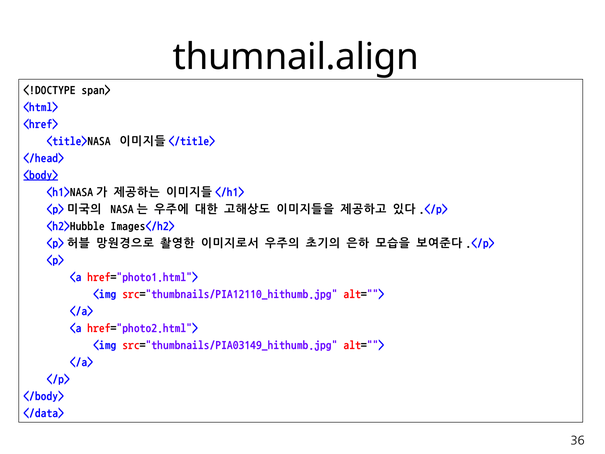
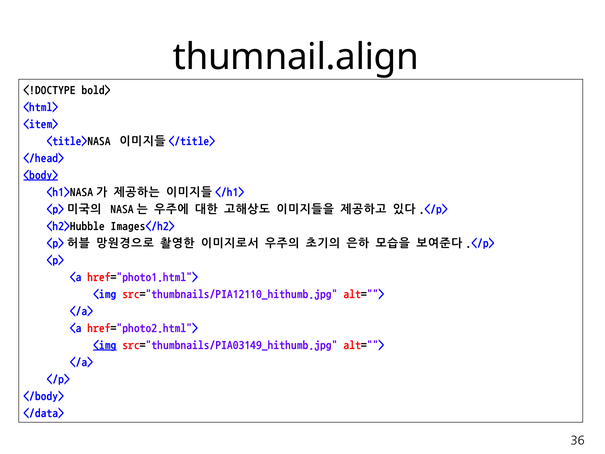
span>: span> -> bold> (96, 90)
<href>: <href> -> <item> (41, 124)
<img underline: none -> present (105, 345)
